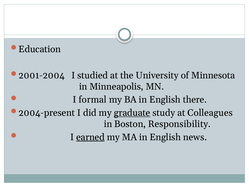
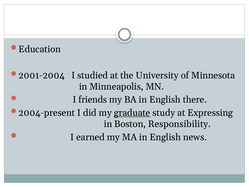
formal: formal -> friends (93, 100)
Colleagues: Colleagues -> Expressing (210, 113)
earned underline: present -> none (90, 137)
